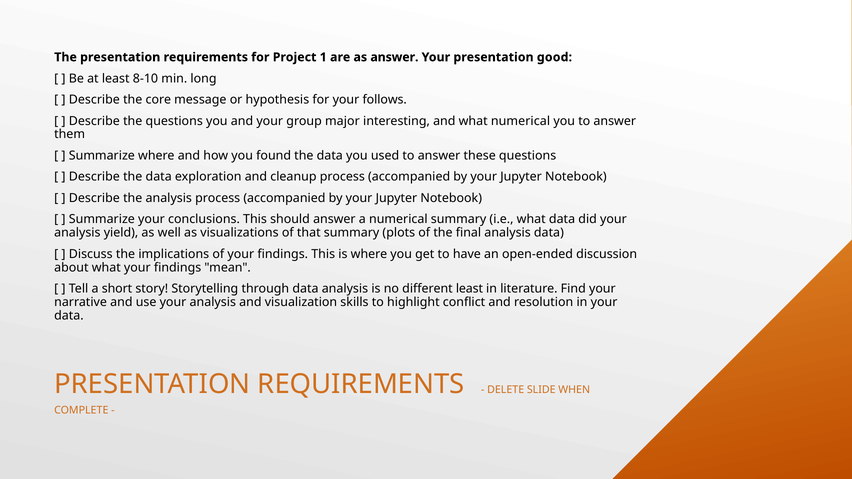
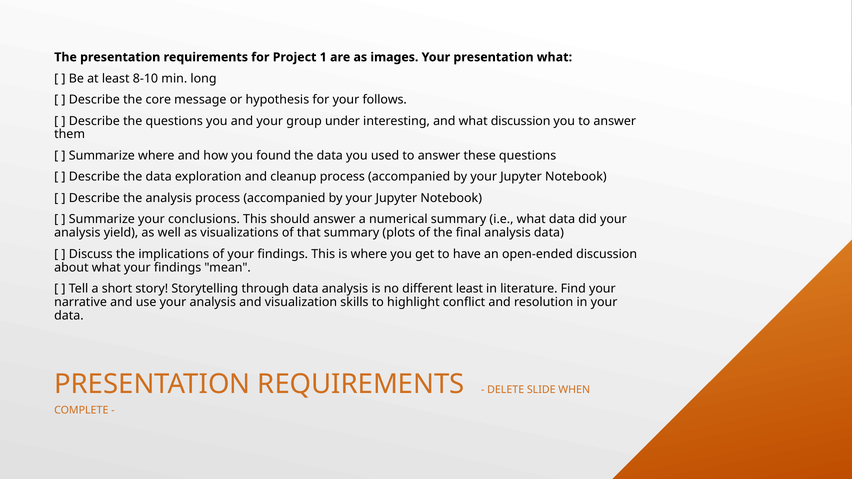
as answer: answer -> images (394, 57)
presentation good: good -> what (554, 57)
major: major -> under (342, 121)
what numerical: numerical -> discussion (521, 121)
